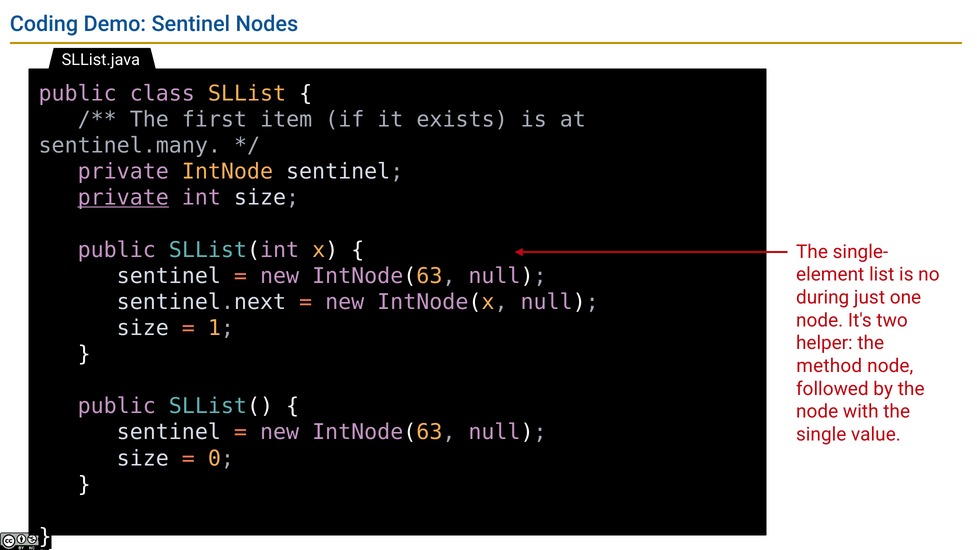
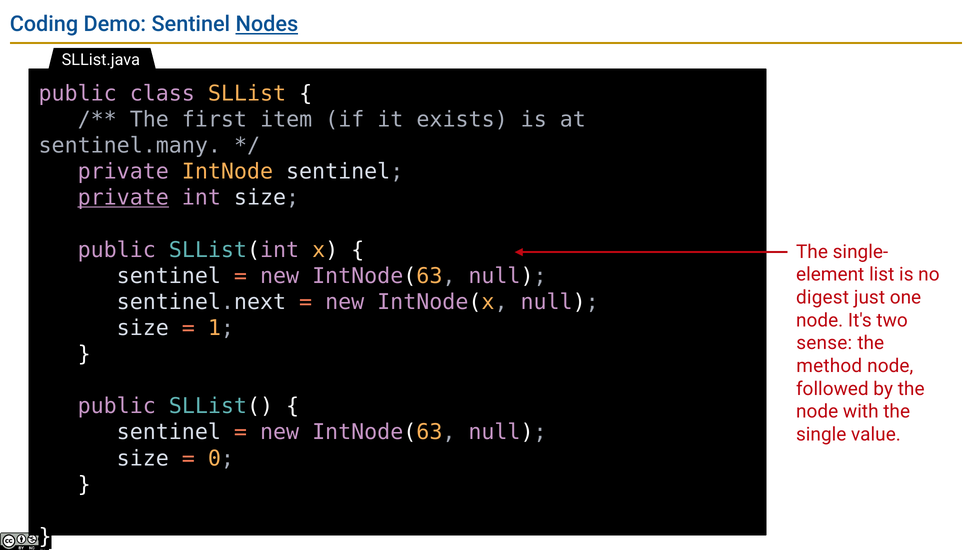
Nodes underline: none -> present (267, 24)
during: during -> digest (823, 297)
helper: helper -> sense (824, 343)
